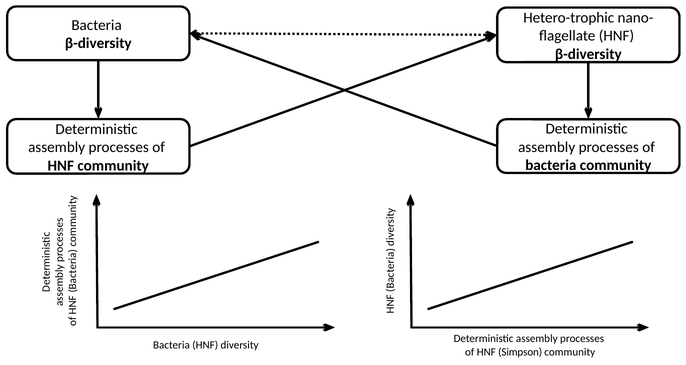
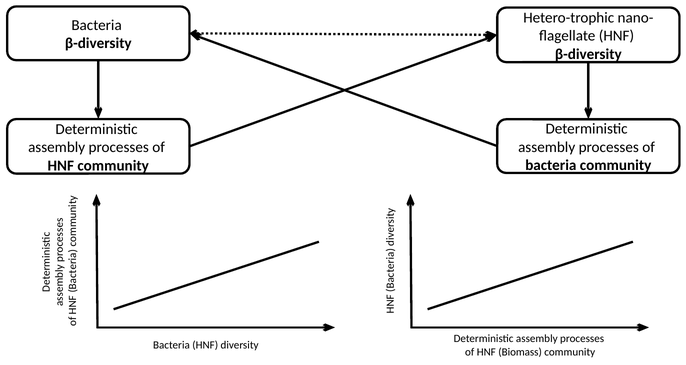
Simpson: Simpson -> Biomass (520, 351)
